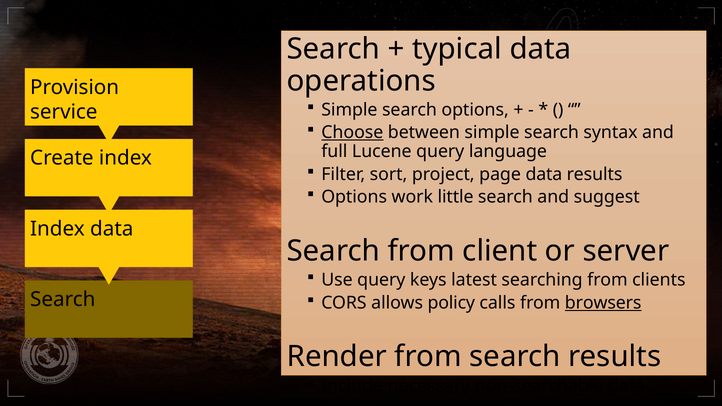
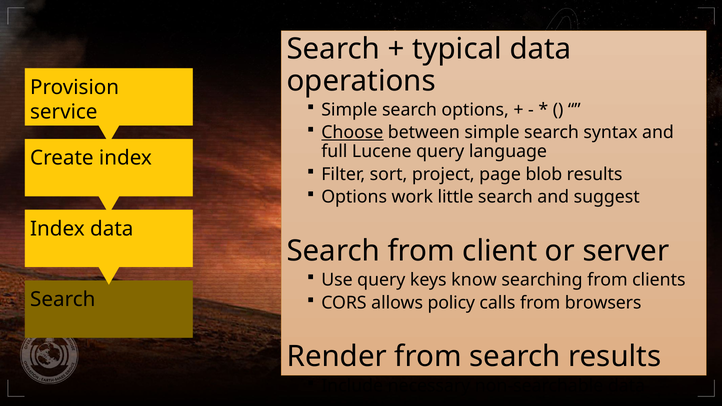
page data: data -> blob (544, 174)
latest: latest -> know (474, 280)
browsers underline: present -> none (603, 303)
